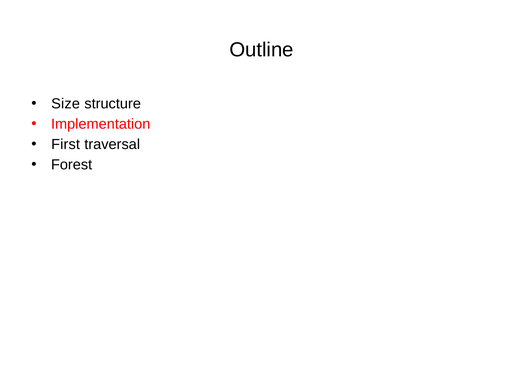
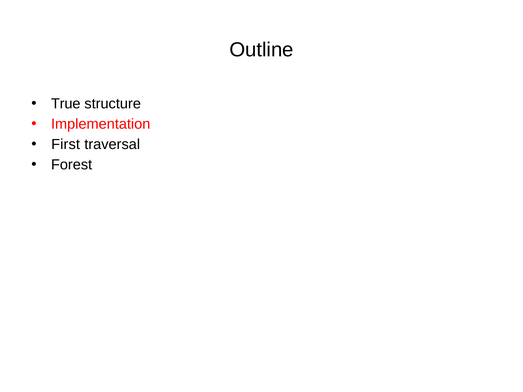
Size: Size -> True (66, 104)
